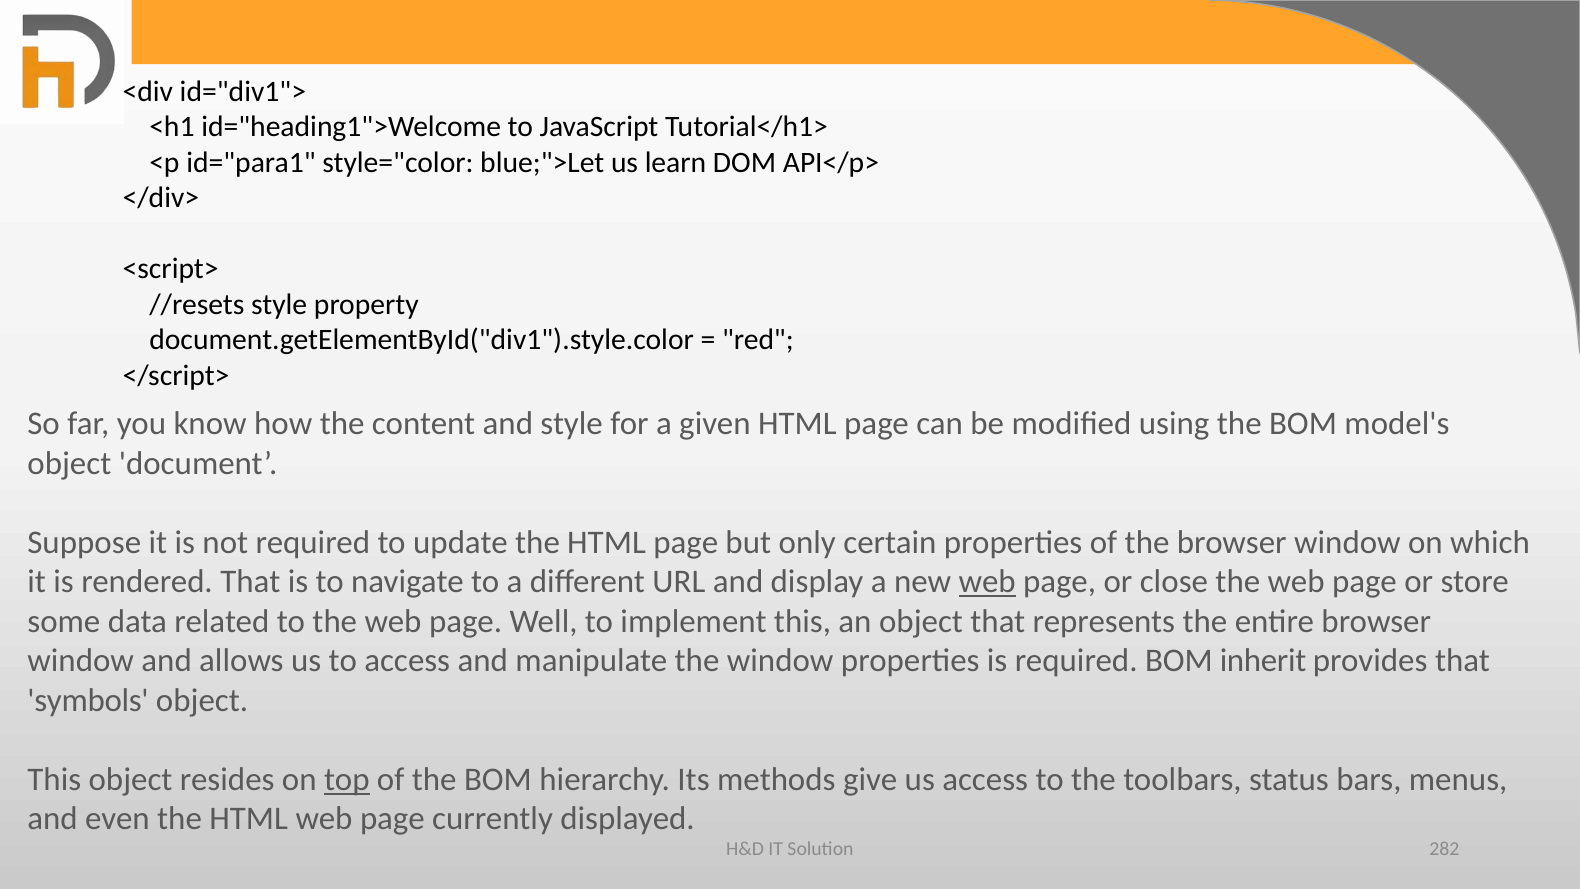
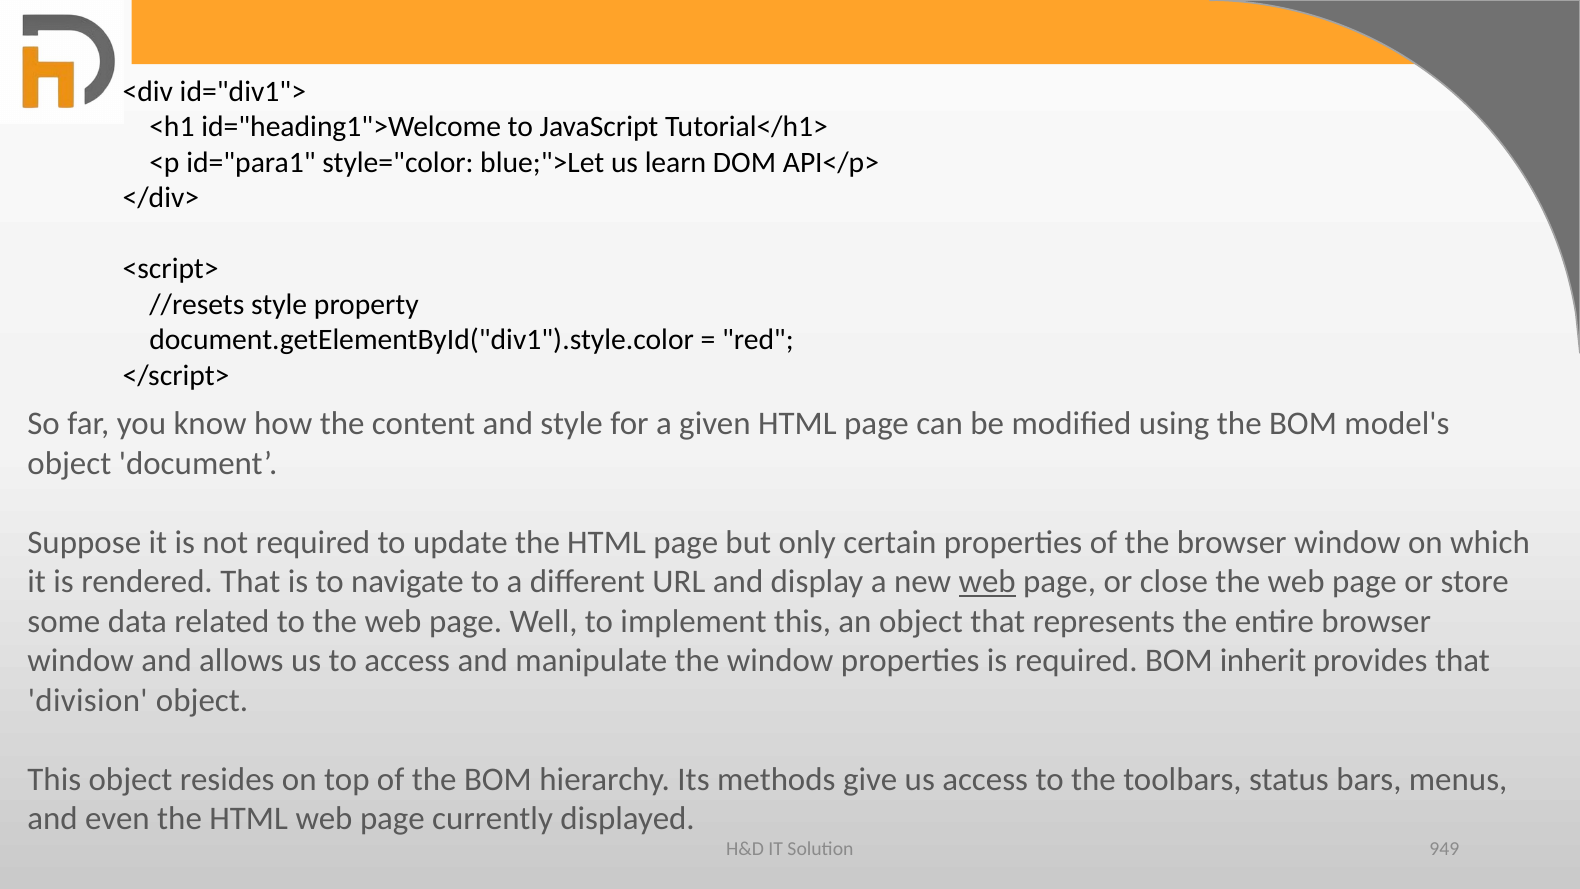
symbols: symbols -> division (88, 700)
top underline: present -> none (347, 779)
282: 282 -> 949 (1444, 849)
